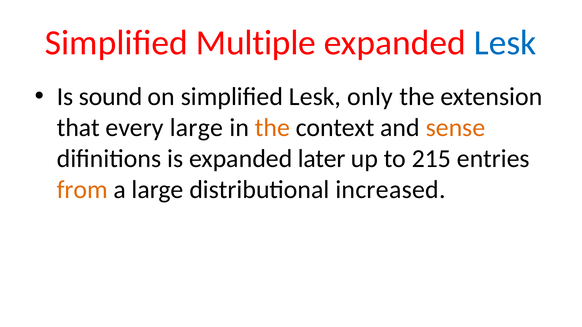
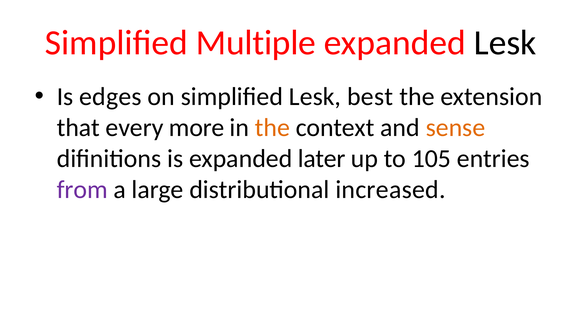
Lesk colour: blue -> black (505, 43)
sound: sound -> edges (110, 97)
only: only -> best (370, 97)
every large: large -> more (197, 128)
215: 215 -> 105 (431, 159)
from colour: orange -> purple (82, 190)
